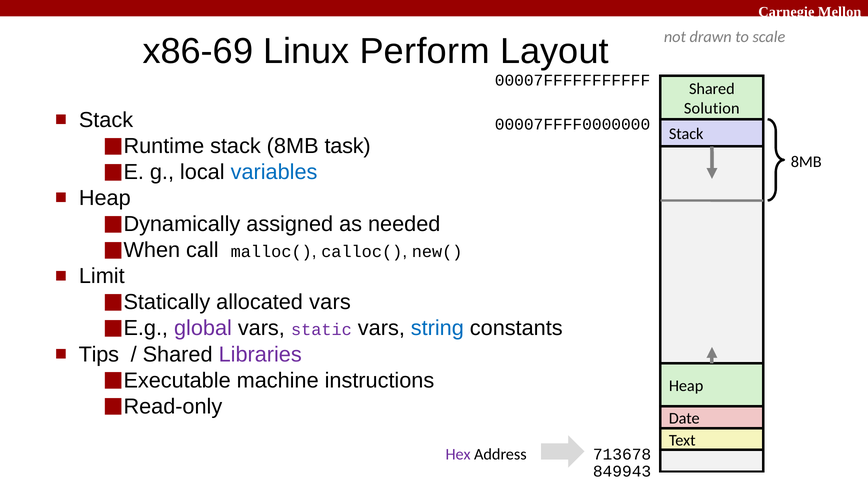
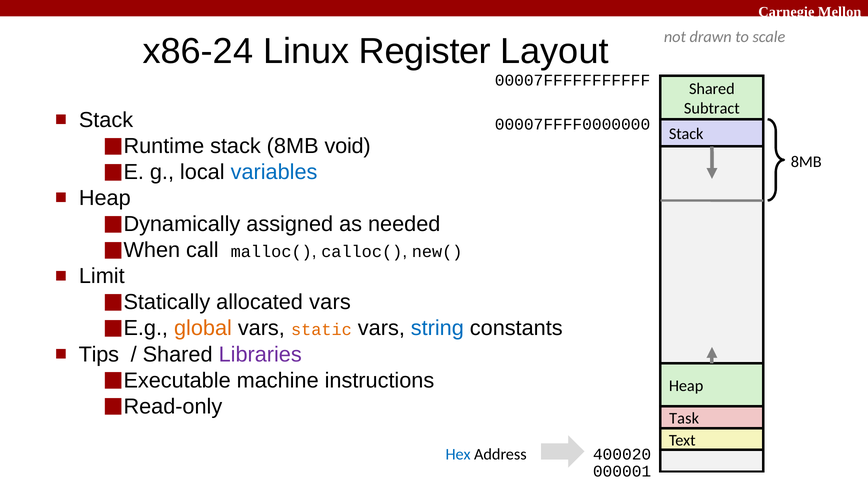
x86-69: x86-69 -> x86-24 (198, 51)
Perform: Perform -> Register (425, 51)
Solution: Solution -> Subtract (712, 109)
task: task -> void (348, 146)
global colour: purple -> orange (203, 329)
static colour: purple -> orange (321, 330)
Date: Date -> Task (684, 419)
Hex colour: purple -> blue (458, 454)
713678: 713678 -> 400020 (622, 454)
849943: 849943 -> 000001 (622, 472)
